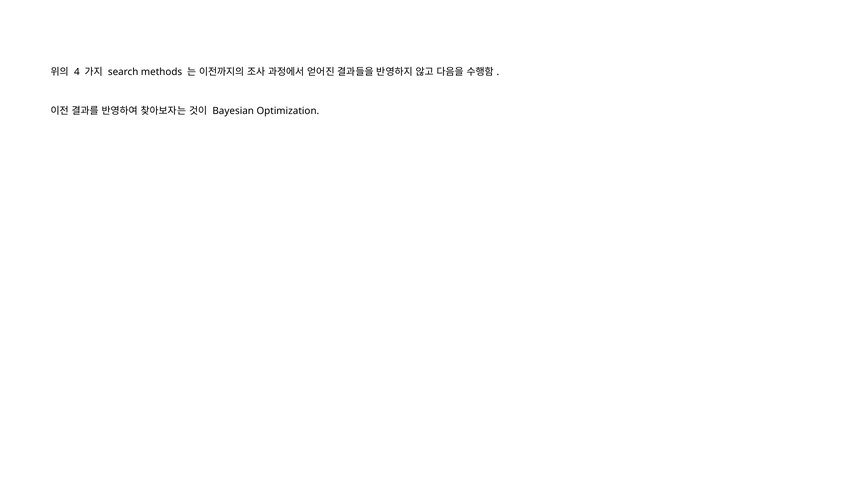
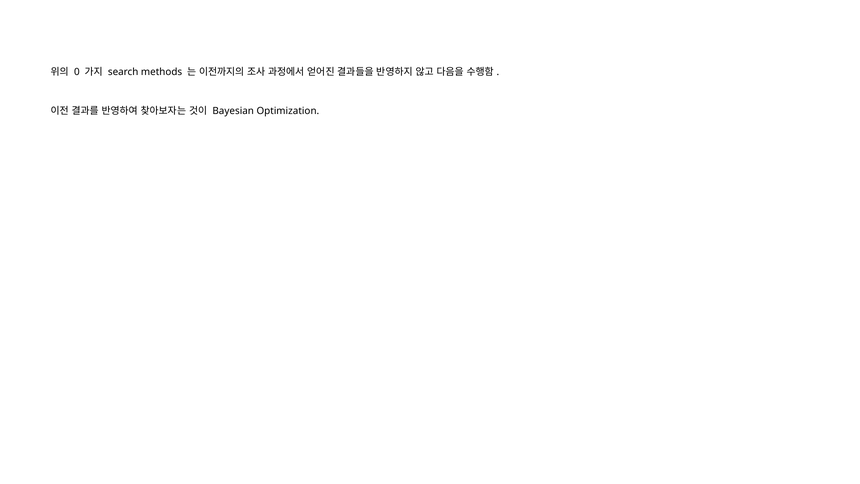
4: 4 -> 0 (77, 72)
